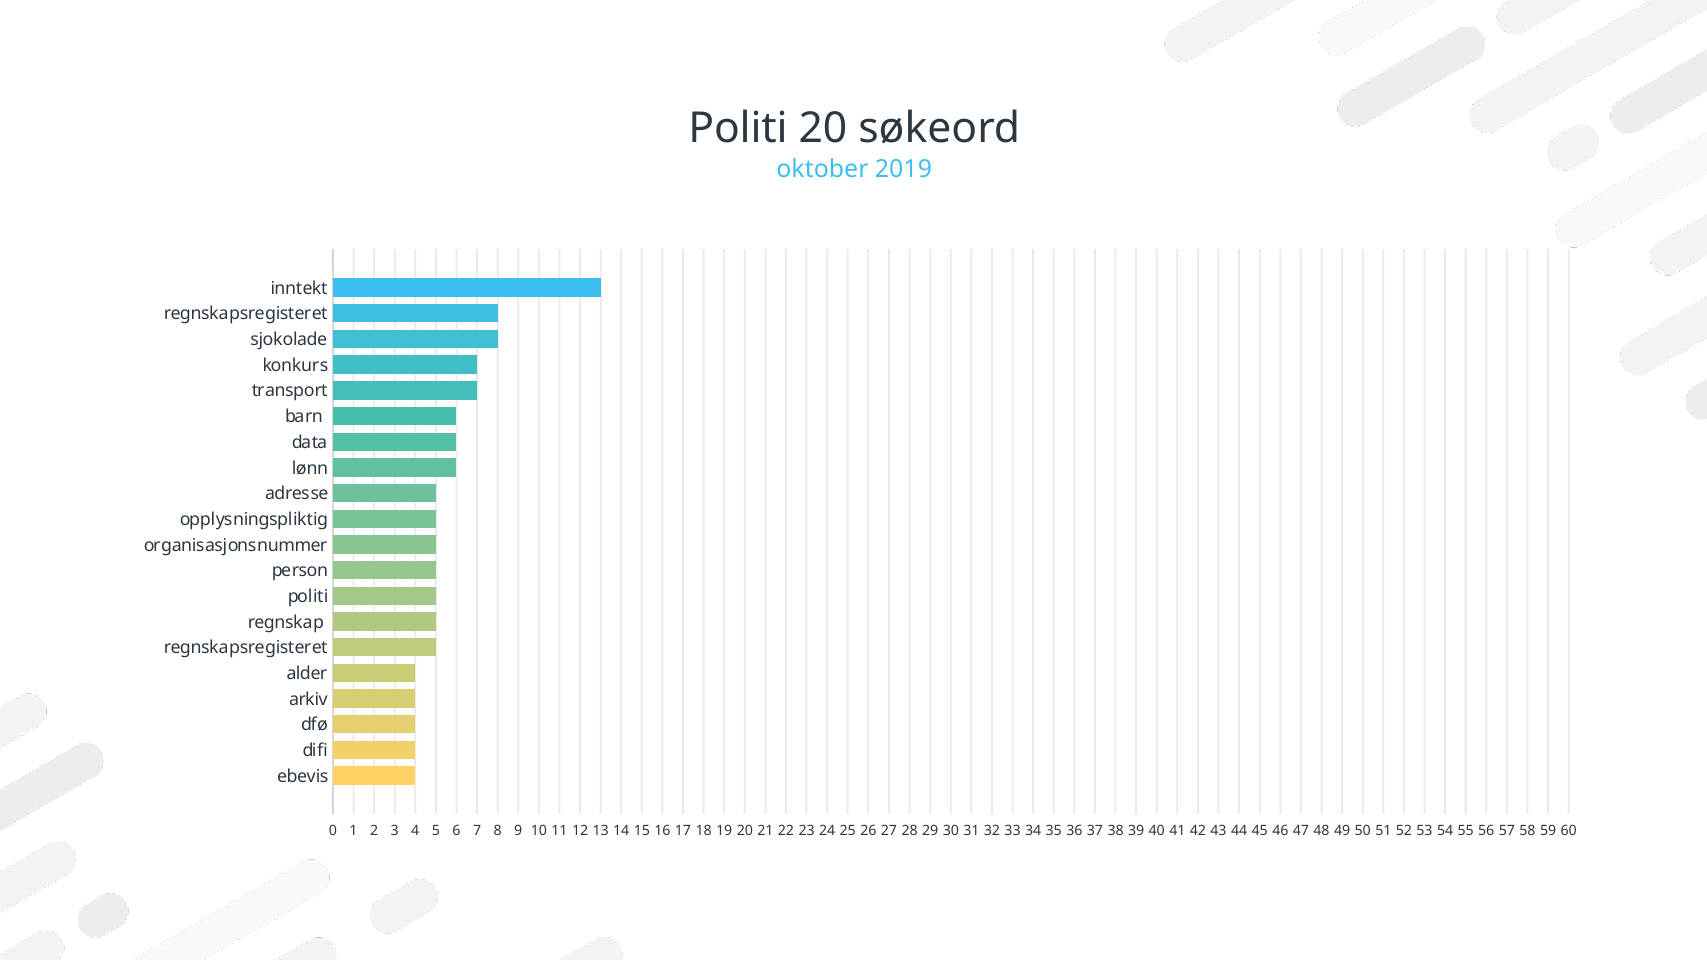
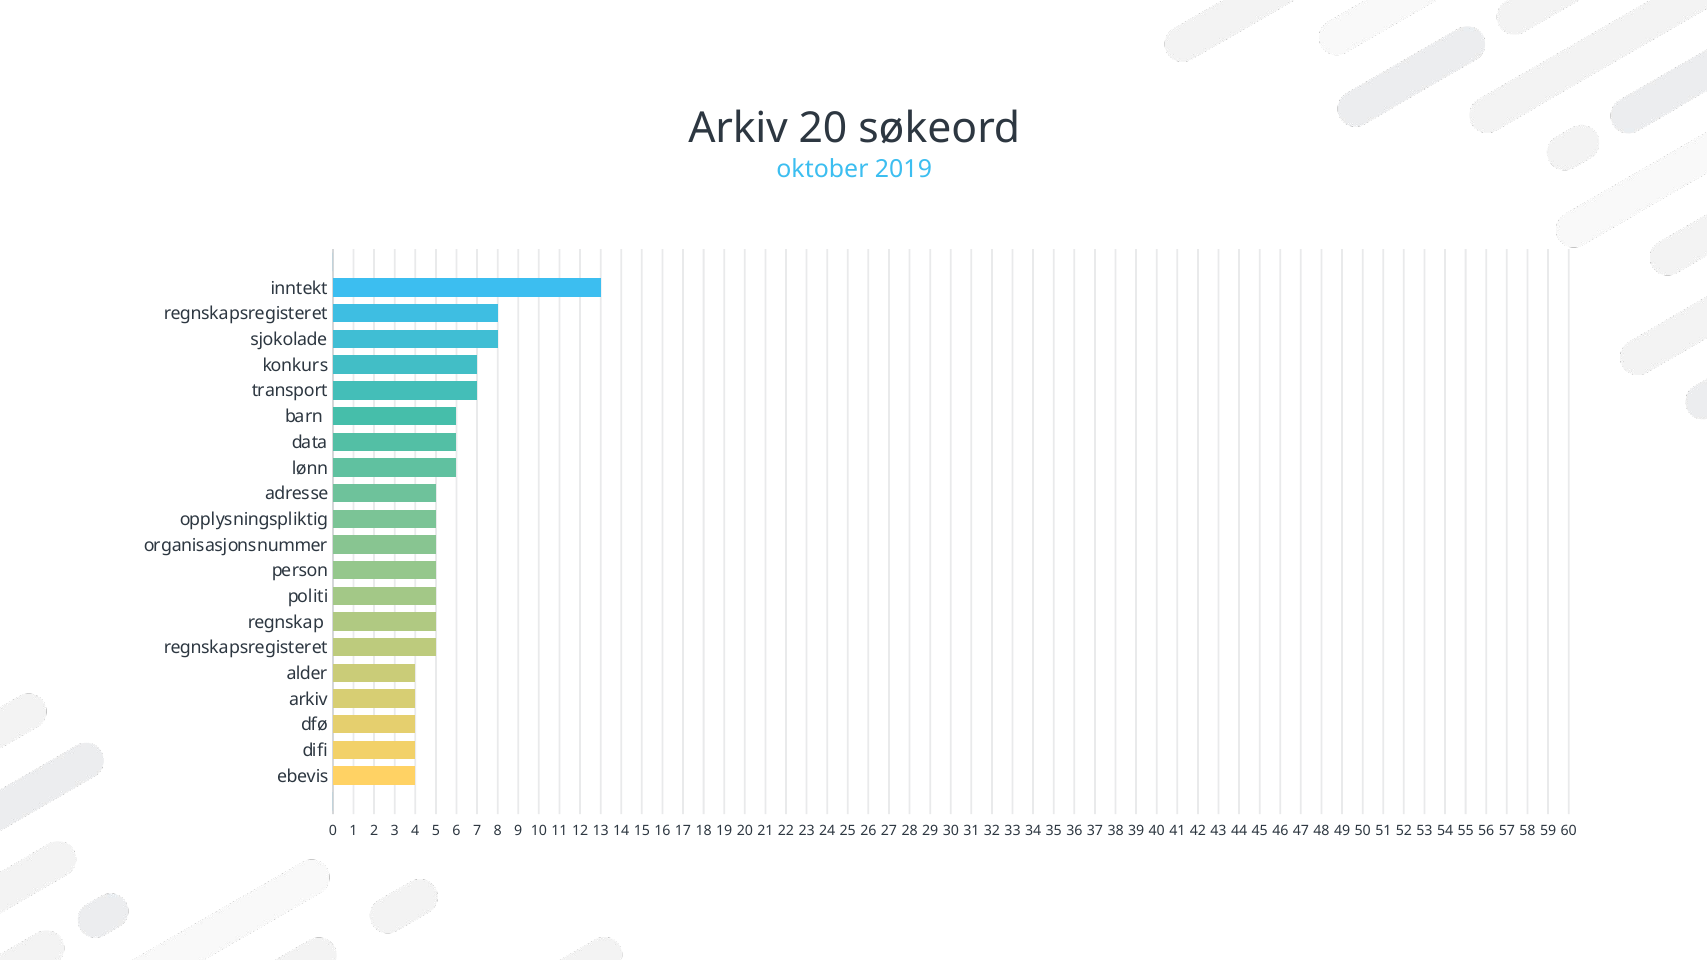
Politi: Politi -> Arkiv (738, 129)
